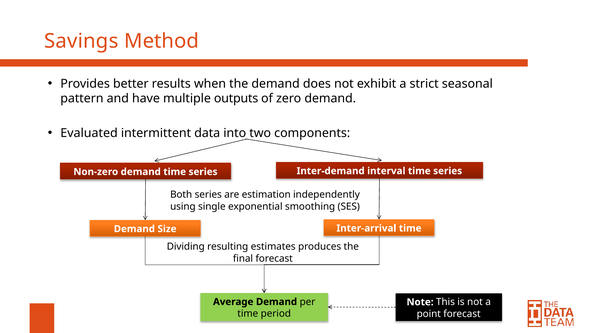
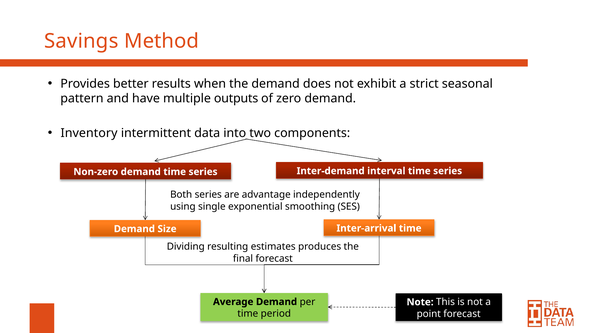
Evaluated: Evaluated -> Inventory (89, 133)
estimation: estimation -> advantage (266, 195)
